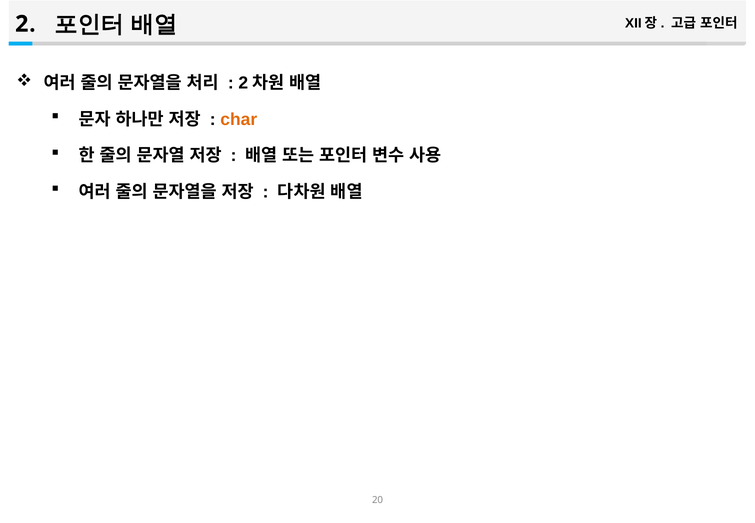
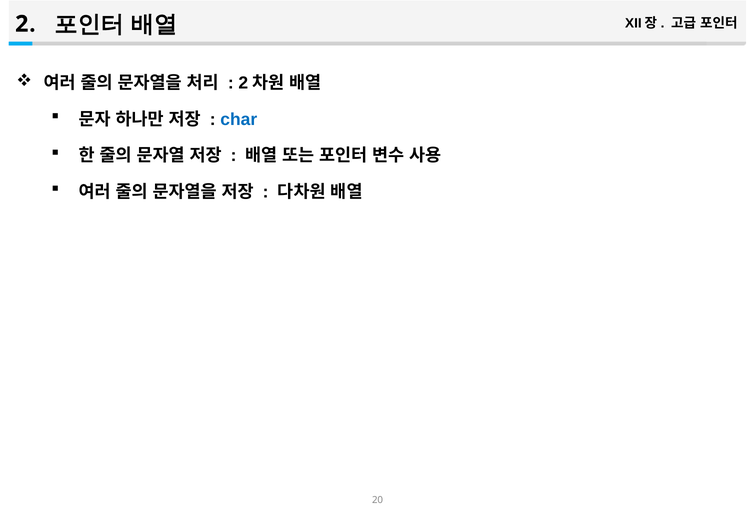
char colour: orange -> blue (239, 119)
